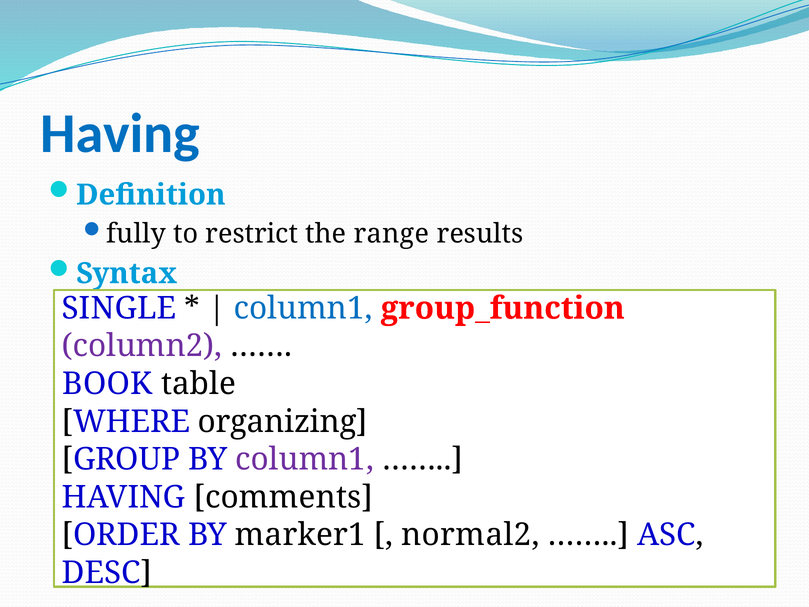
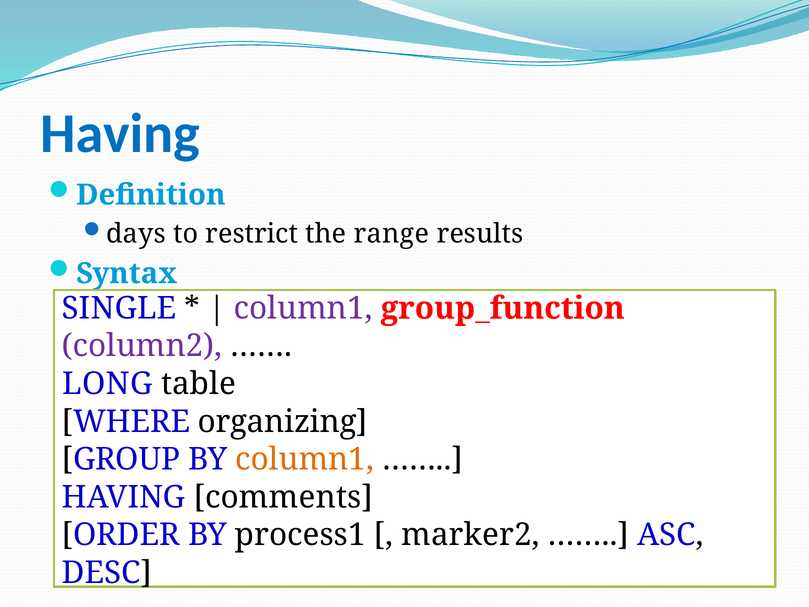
fully: fully -> days (136, 234)
column1 colour: blue -> purple (303, 308)
BOOK: BOOK -> LONG (107, 384)
column1 colour: purple -> orange (305, 459)
marker1: marker1 -> process1 (300, 535)
normal2: normal2 -> marker2 (470, 535)
